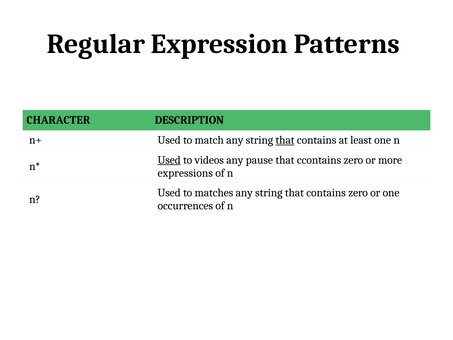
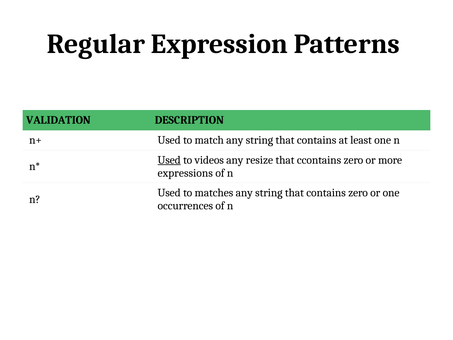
CHARACTER: CHARACTER -> VALIDATION (58, 120)
that underline: present -> none (285, 140)
pause: pause -> resize (259, 160)
